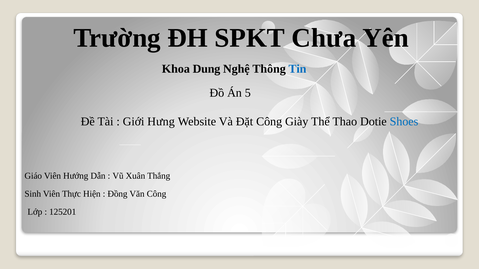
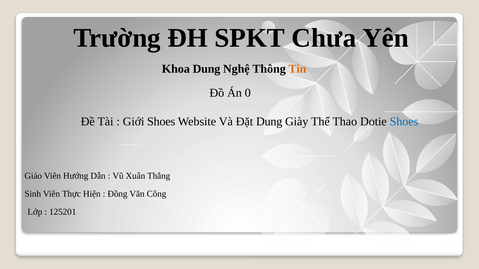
Tin colour: blue -> orange (297, 69)
5: 5 -> 0 (248, 93)
Giới Hưng: Hưng -> Shoes (161, 122)
Đặt Công: Công -> Dung (269, 122)
